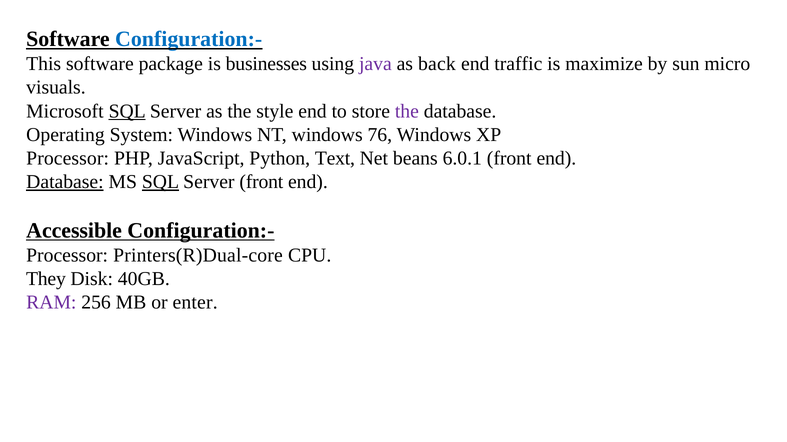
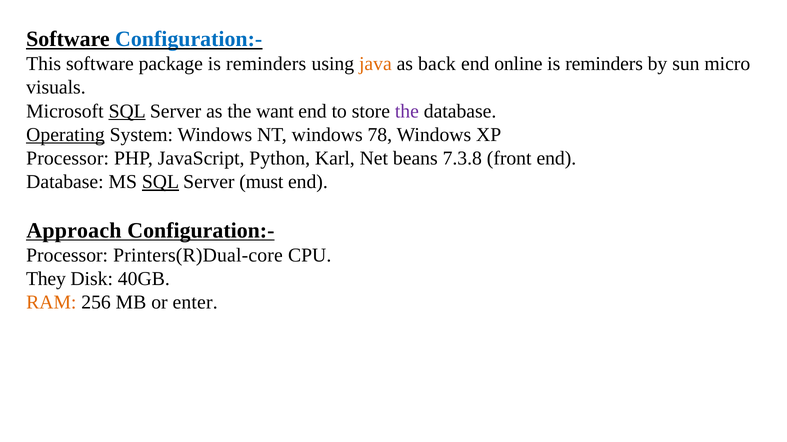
package is businesses: businesses -> reminders (266, 64)
java colour: purple -> orange (375, 64)
traffic: traffic -> online (518, 64)
maximize: maximize -> reminders (604, 64)
style: style -> want (275, 111)
Operating underline: none -> present (65, 135)
76: 76 -> 78 (380, 135)
Text: Text -> Karl (335, 158)
6.0.1: 6.0.1 -> 7.3.8 (462, 158)
Database underline: present -> none (65, 182)
Server front: front -> must (261, 182)
Accessible: Accessible -> Approach (74, 231)
RAM colour: purple -> orange (51, 303)
